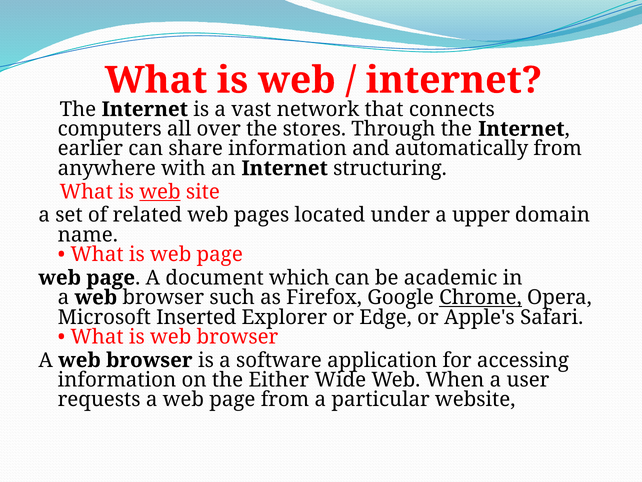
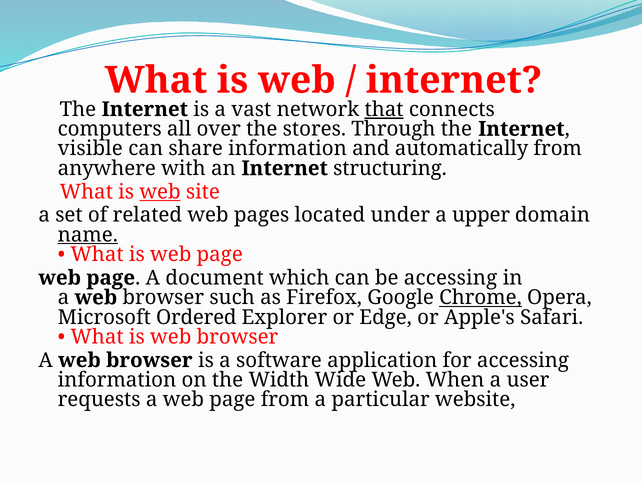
that underline: none -> present (384, 109)
earlier: earlier -> visible (90, 149)
name underline: none -> present (88, 235)
be academic: academic -> accessing (451, 278)
Inserted: Inserted -> Ordered (196, 317)
Either: Either -> Width (279, 380)
